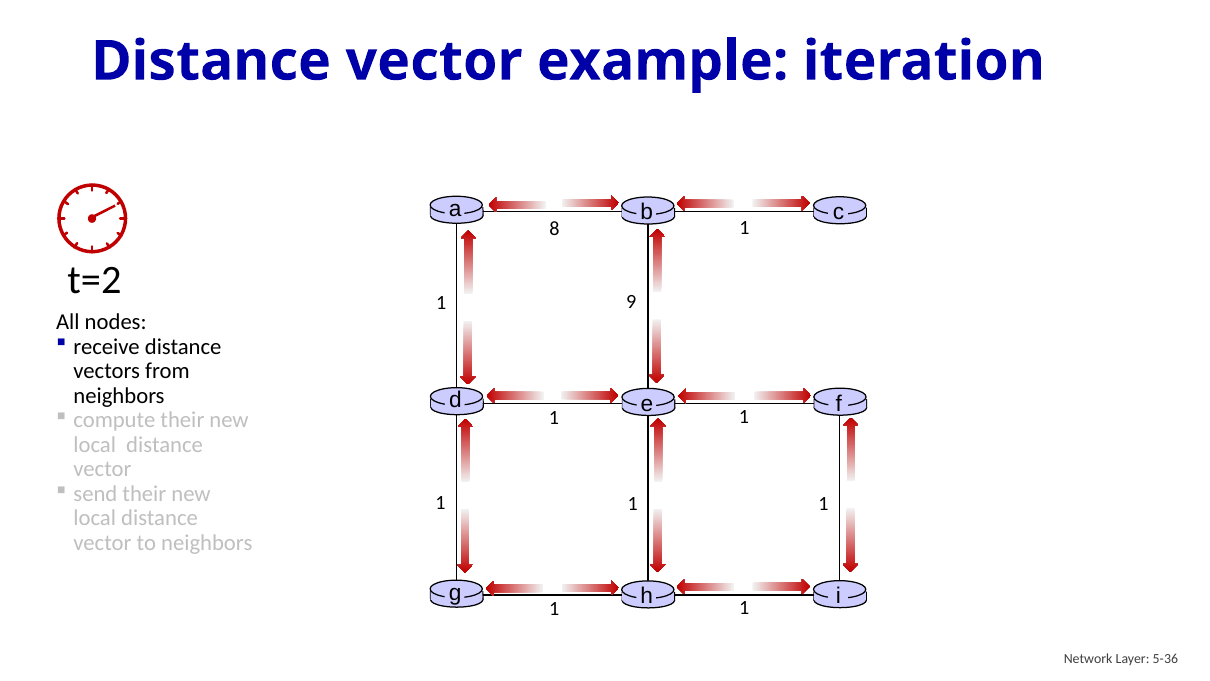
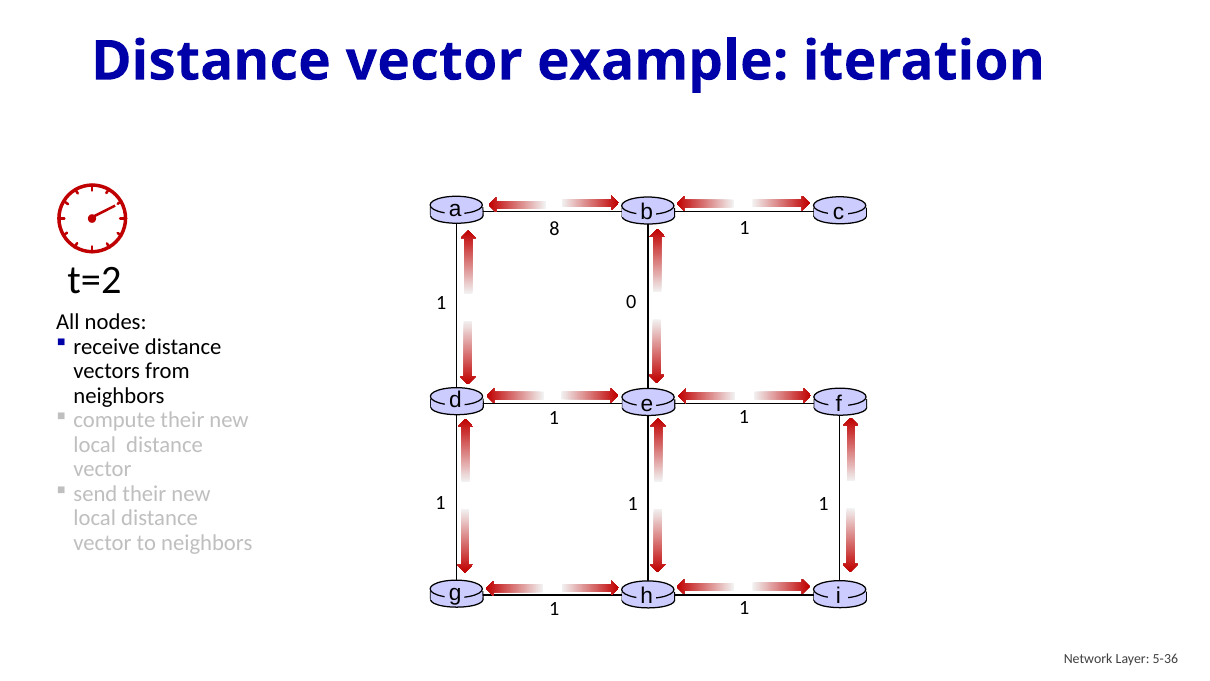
9: 9 -> 0 (631, 302)
